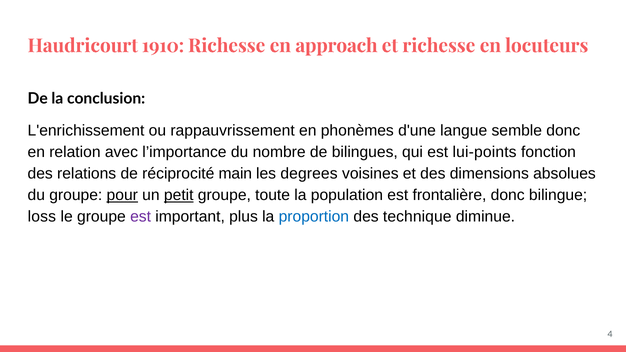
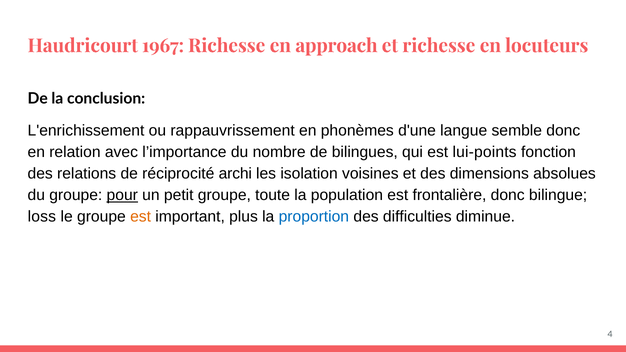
1910: 1910 -> 1967 (163, 46)
main: main -> archi (235, 174)
degrees: degrees -> isolation (309, 174)
petit underline: present -> none (179, 195)
est colour: purple -> orange (141, 217)
technique: technique -> difficulties (417, 217)
